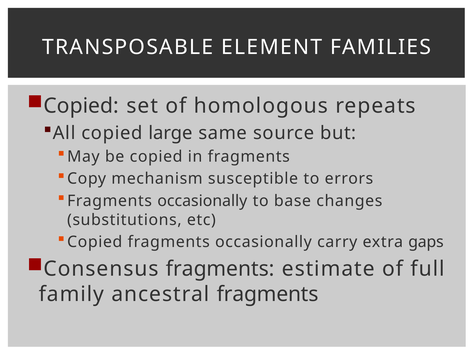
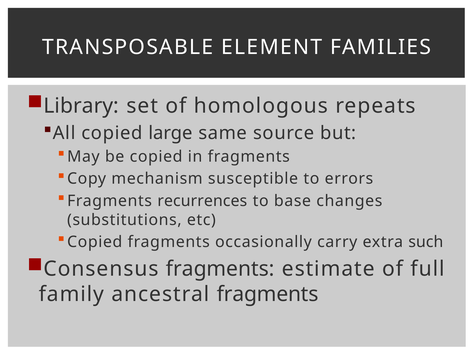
Copied: Copied -> Library (81, 106)
occasionally: occasionally -> recurrences (202, 201)
gaps: gaps -> such (426, 242)
